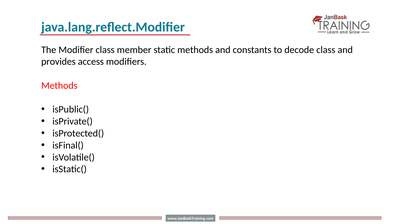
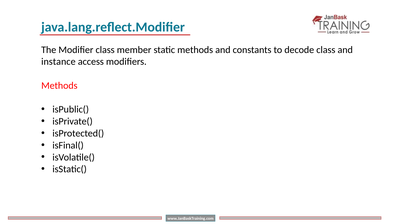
provides: provides -> instance (58, 62)
